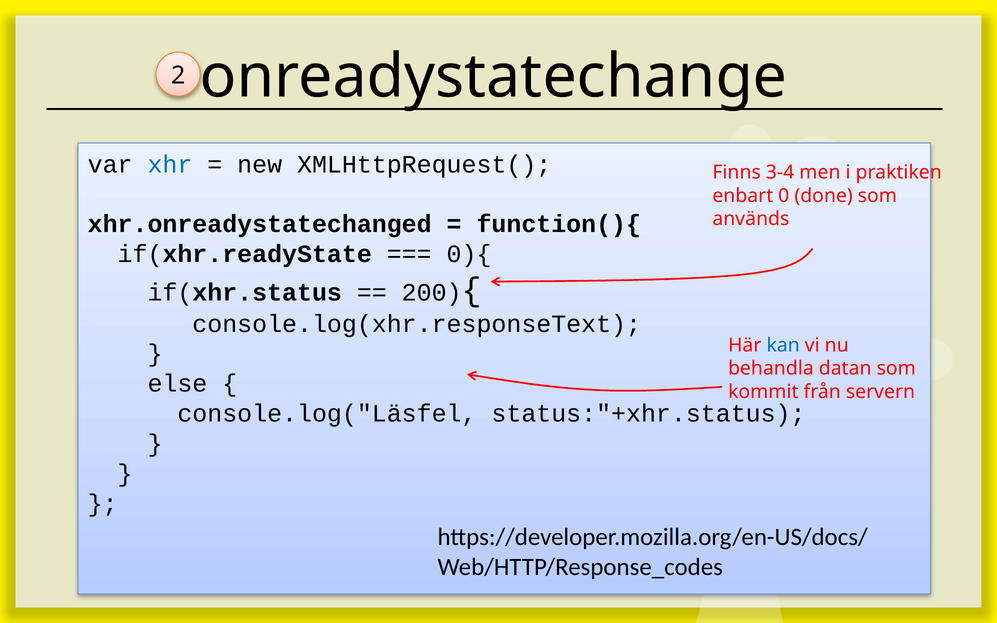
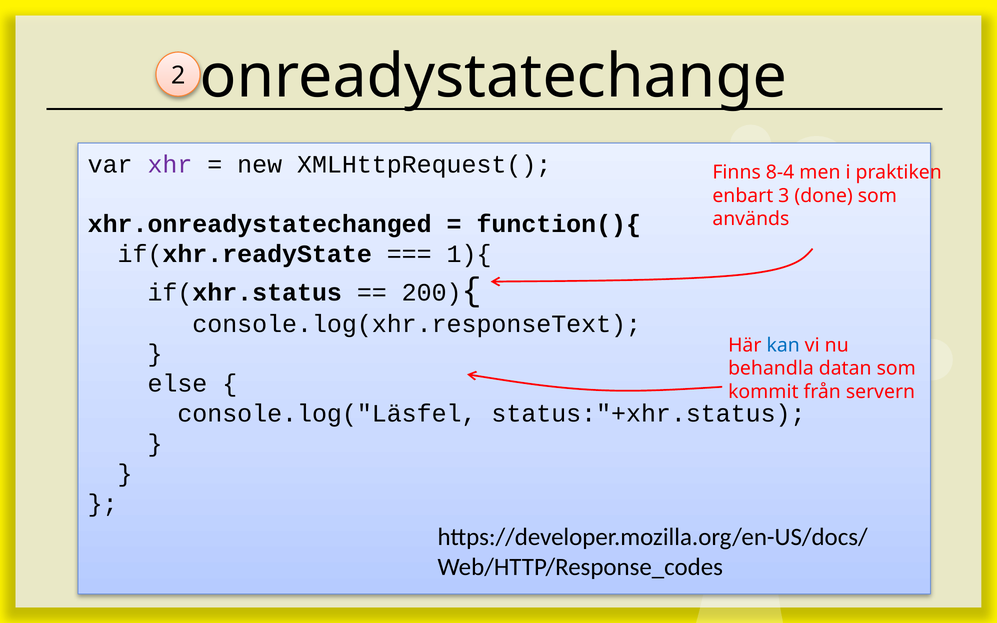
xhr colour: blue -> purple (170, 164)
3-4: 3-4 -> 8-4 (780, 172)
0: 0 -> 3 (784, 196)
0){: 0){ -> 1){ (469, 254)
